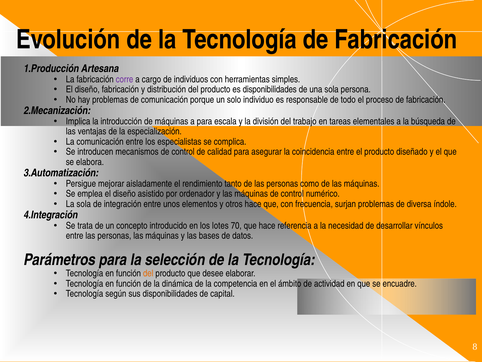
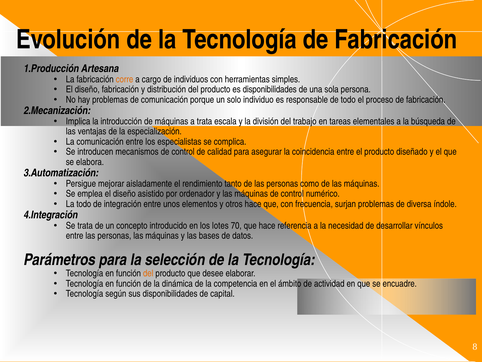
corre colour: purple -> orange (125, 79)
a para: para -> trata (204, 121)
La sola: sola -> todo (84, 204)
